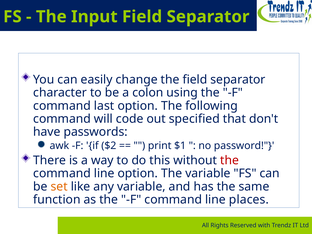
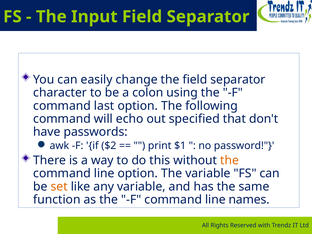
code: code -> echo (130, 119)
the colour: red -> orange (230, 160)
places: places -> names (249, 200)
